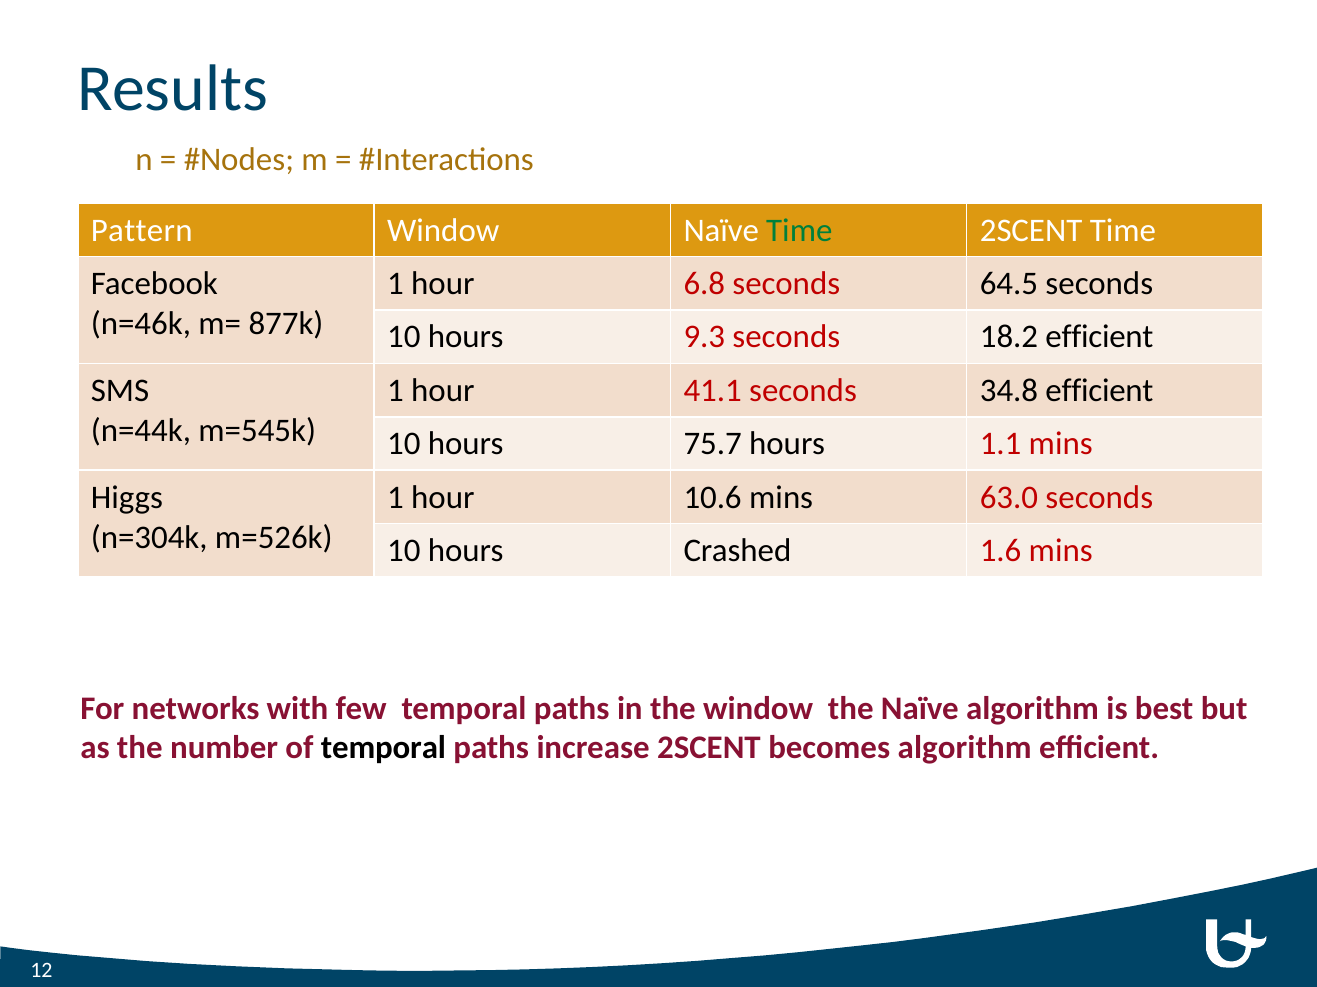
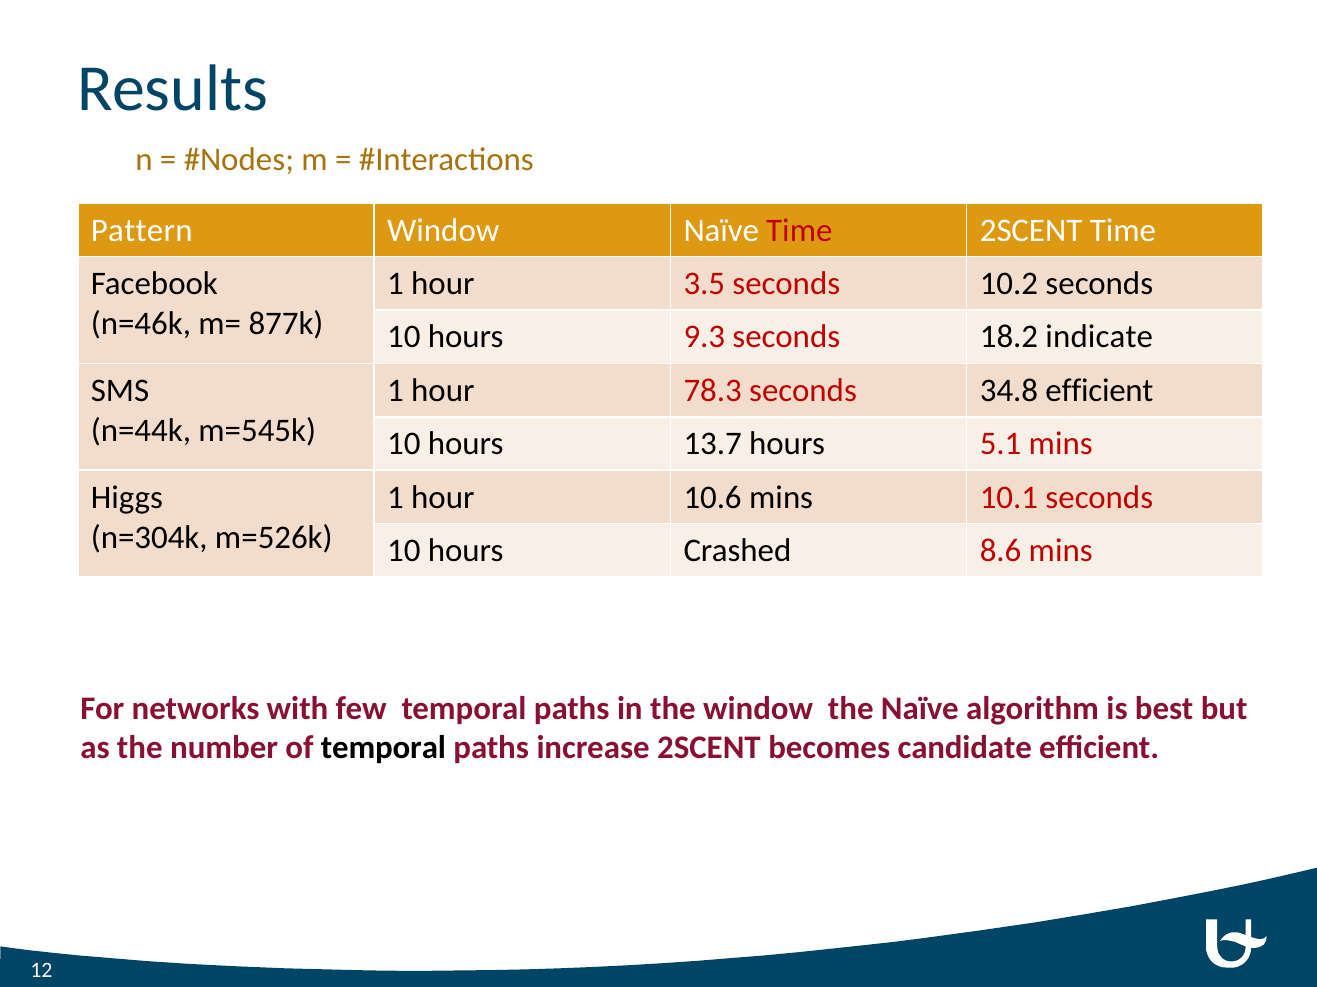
Time colour: green -> red (799, 231)
6.8: 6.8 -> 3.5 (704, 284)
64.5: 64.5 -> 10.2 (1009, 284)
18.2 efficient: efficient -> indicate (1099, 337)
41.1: 41.1 -> 78.3 (713, 391)
75.7: 75.7 -> 13.7 (713, 444)
1.1: 1.1 -> 5.1 (1001, 444)
63.0: 63.0 -> 10.1 (1009, 498)
1.6: 1.6 -> 8.6 (1001, 551)
becomes algorithm: algorithm -> candidate (965, 749)
